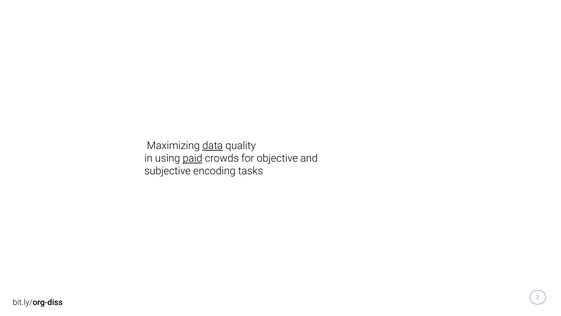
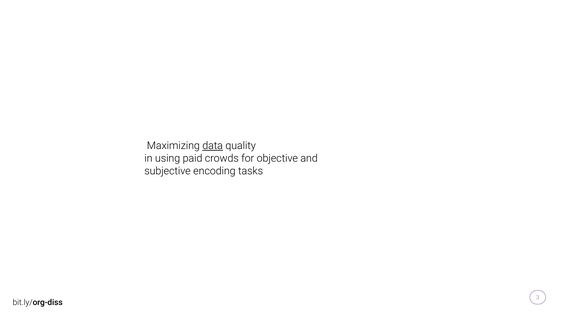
paid underline: present -> none (193, 158)
